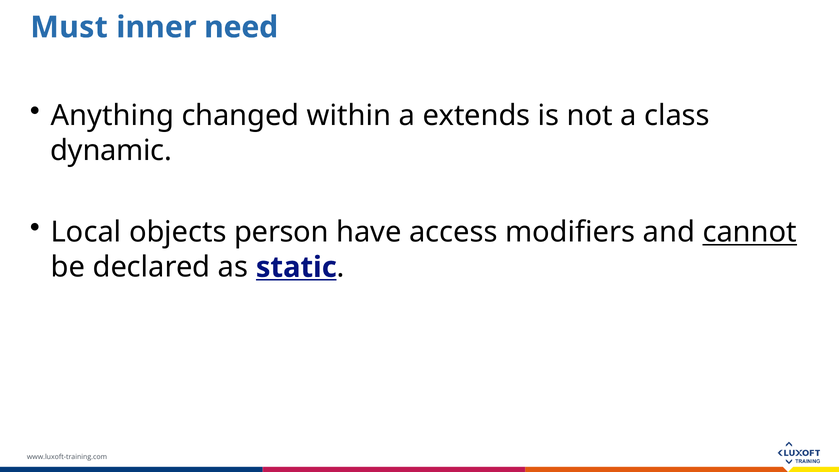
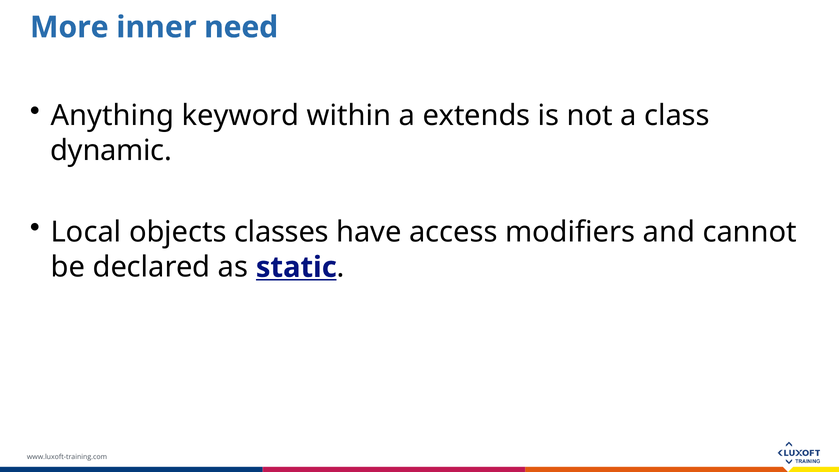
Must: Must -> More (69, 27)
changed: changed -> keyword (240, 116)
person: person -> classes (282, 232)
cannot underline: present -> none (750, 232)
